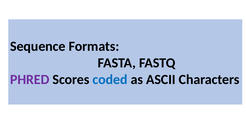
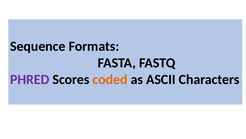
coded colour: blue -> orange (110, 79)
